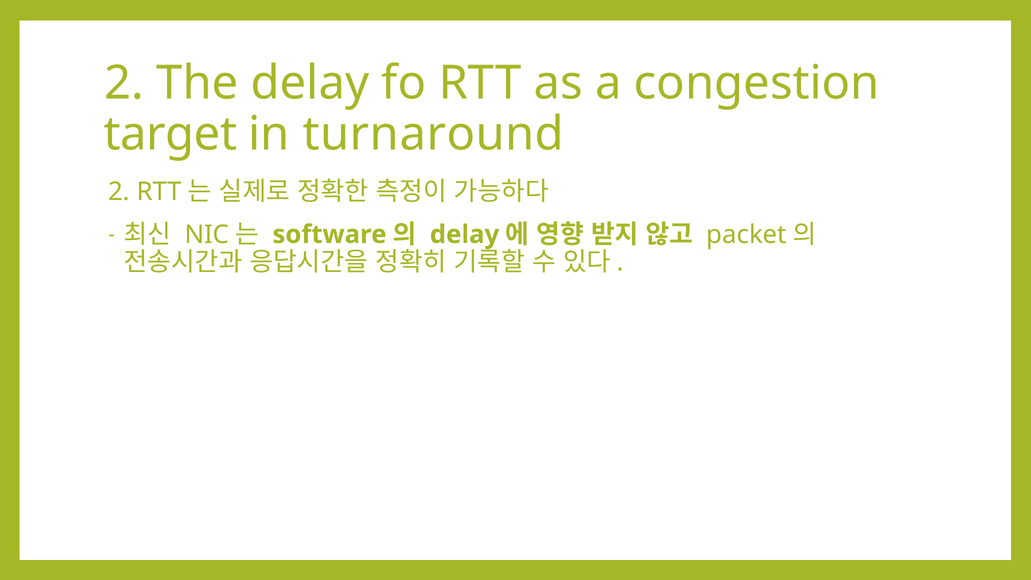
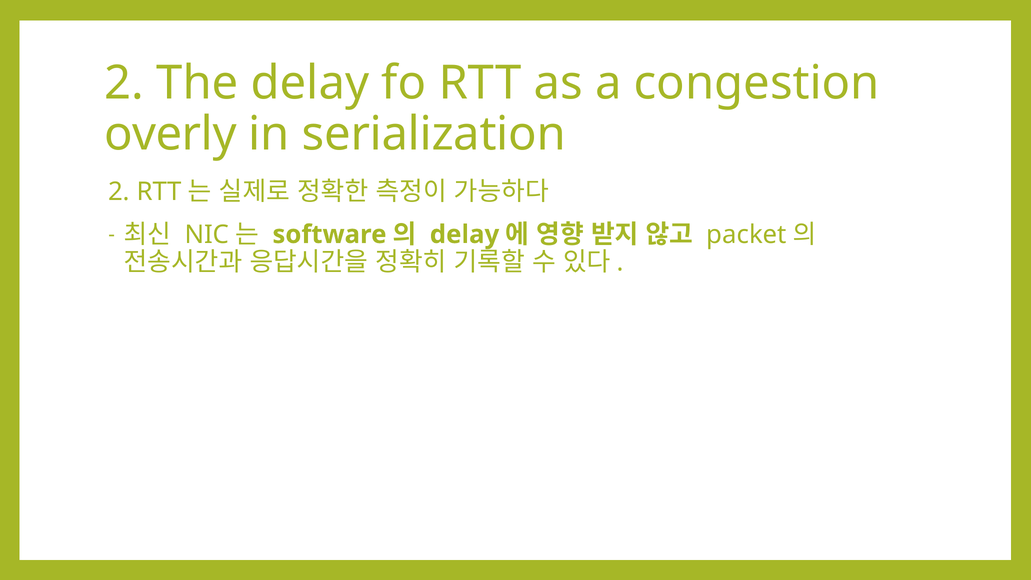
target: target -> overly (170, 134)
turnaround: turnaround -> serialization (434, 134)
